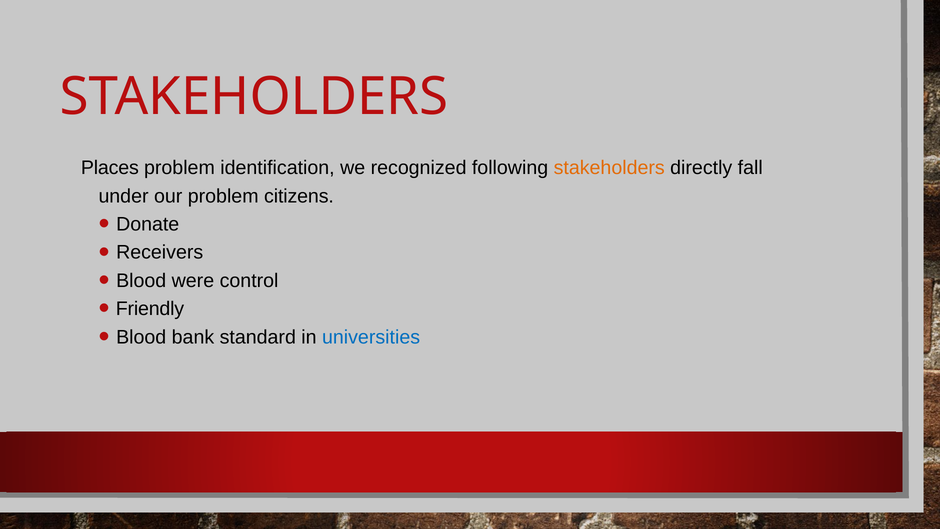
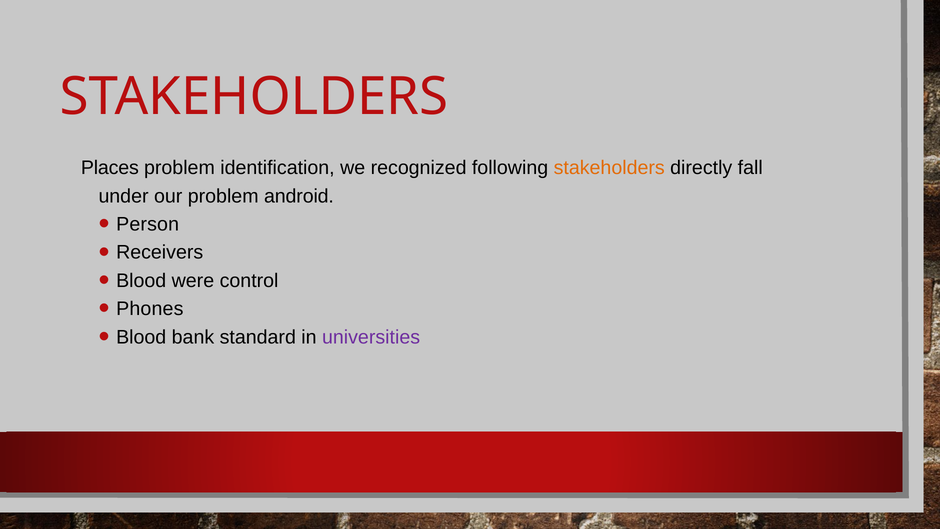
citizens: citizens -> android (299, 196)
Donate: Donate -> Person (148, 224)
Friendly: Friendly -> Phones (150, 309)
universities colour: blue -> purple (371, 337)
